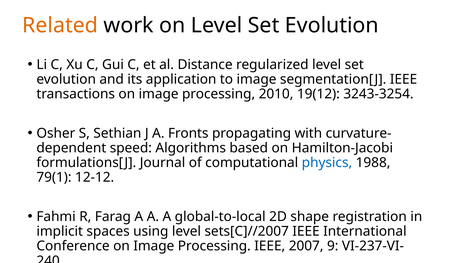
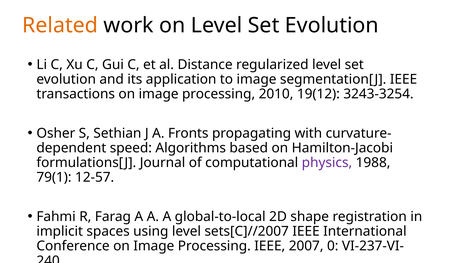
physics colour: blue -> purple (327, 163)
12-12: 12-12 -> 12-57 (95, 177)
9: 9 -> 0 (333, 246)
